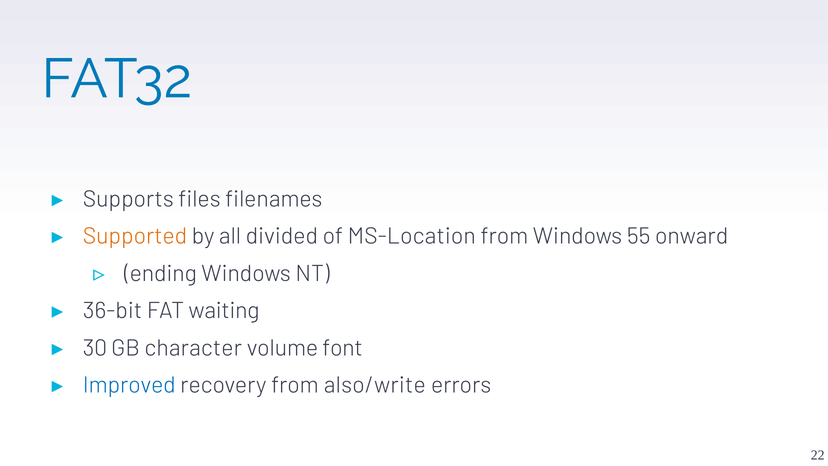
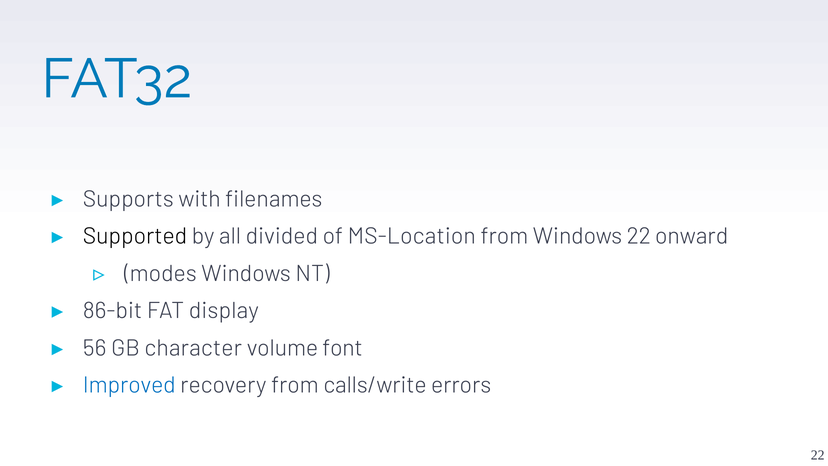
files: files -> with (200, 199)
Supported colour: orange -> black (135, 236)
Windows 55: 55 -> 22 (639, 236)
ending: ending -> modes (161, 273)
36-bit: 36-bit -> 86-bit (113, 311)
waiting: waiting -> display (224, 311)
30: 30 -> 56 (95, 348)
also/write: also/write -> calls/write (375, 385)
